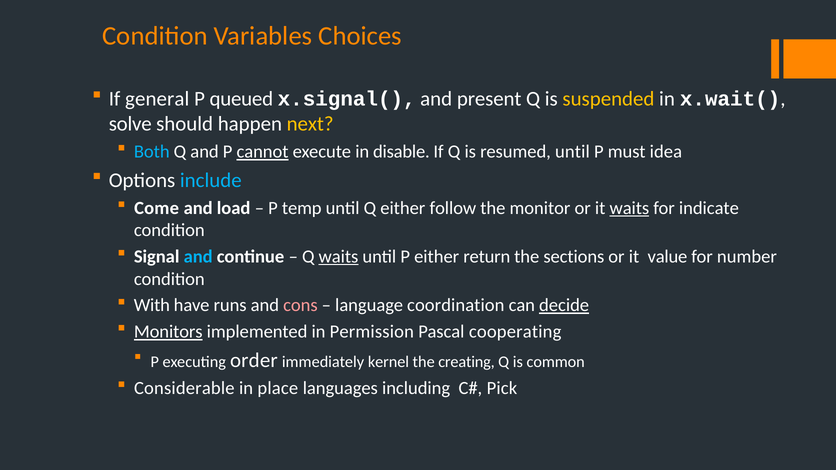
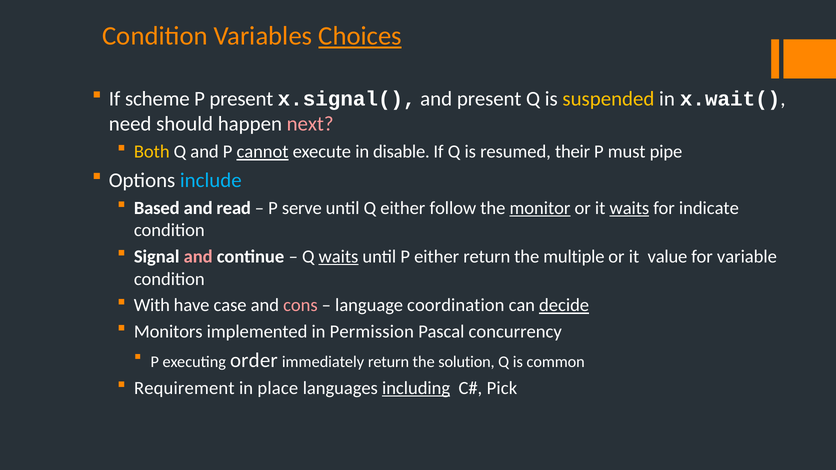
Choices underline: none -> present (360, 36)
general: general -> scheme (157, 99)
P queued: queued -> present (241, 99)
solve: solve -> need (130, 124)
next colour: yellow -> pink (310, 124)
Both colour: light blue -> yellow (152, 152)
resumed until: until -> their (573, 152)
idea: idea -> pipe (666, 152)
Come: Come -> Based (157, 208)
load: load -> read (234, 208)
temp: temp -> serve (302, 208)
monitor underline: none -> present (540, 208)
and colour: light blue -> pink (198, 257)
sections: sections -> multiple (574, 257)
number: number -> variable (747, 257)
runs: runs -> case (230, 305)
Monitors underline: present -> none (168, 332)
cooperating: cooperating -> concurrency (515, 332)
immediately kernel: kernel -> return (388, 362)
creating: creating -> solution (467, 362)
Considerable: Considerable -> Requirement (184, 388)
including underline: none -> present (416, 388)
